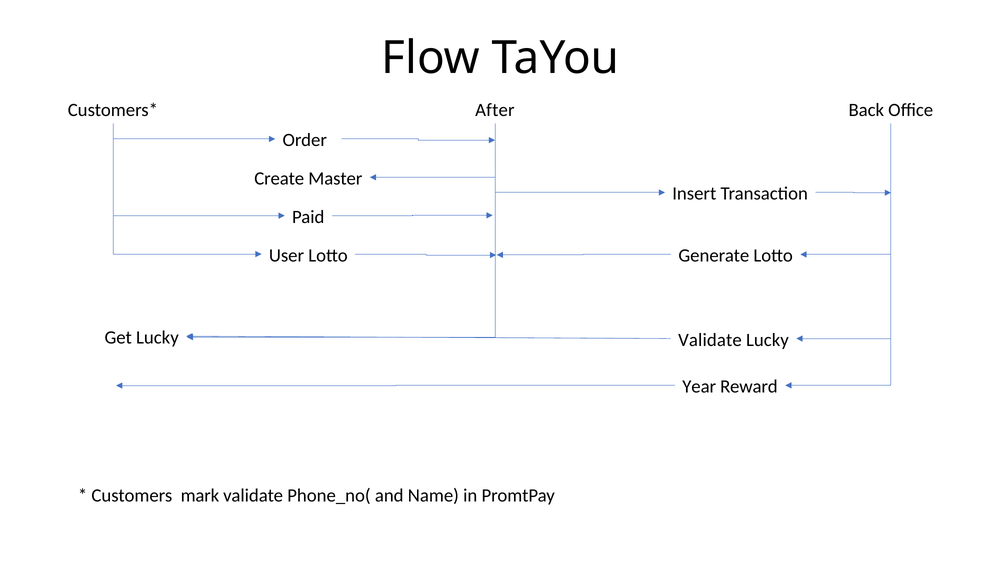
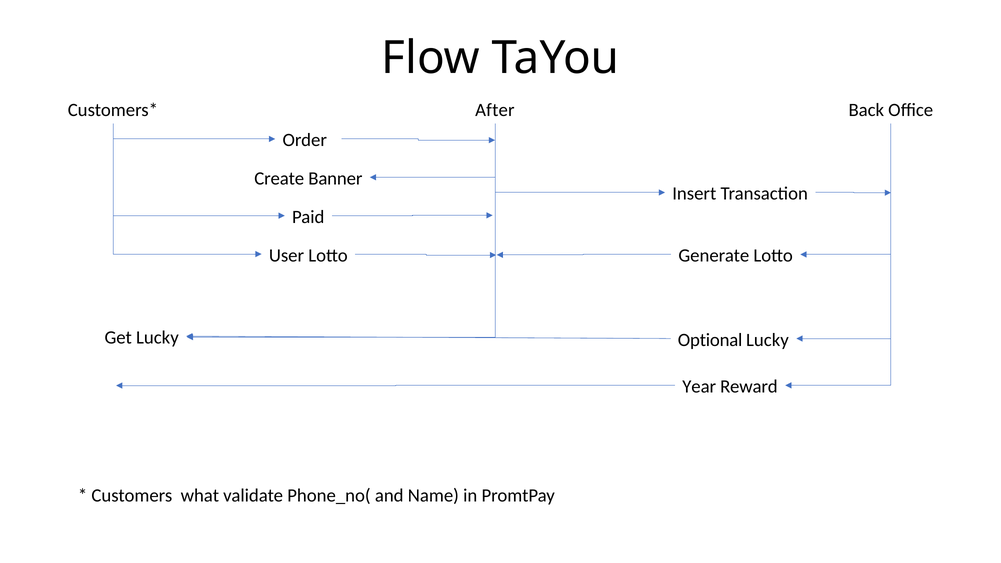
Master: Master -> Banner (335, 179)
Validate: Validate -> Optional (710, 340)
mark: mark -> what (200, 496)
